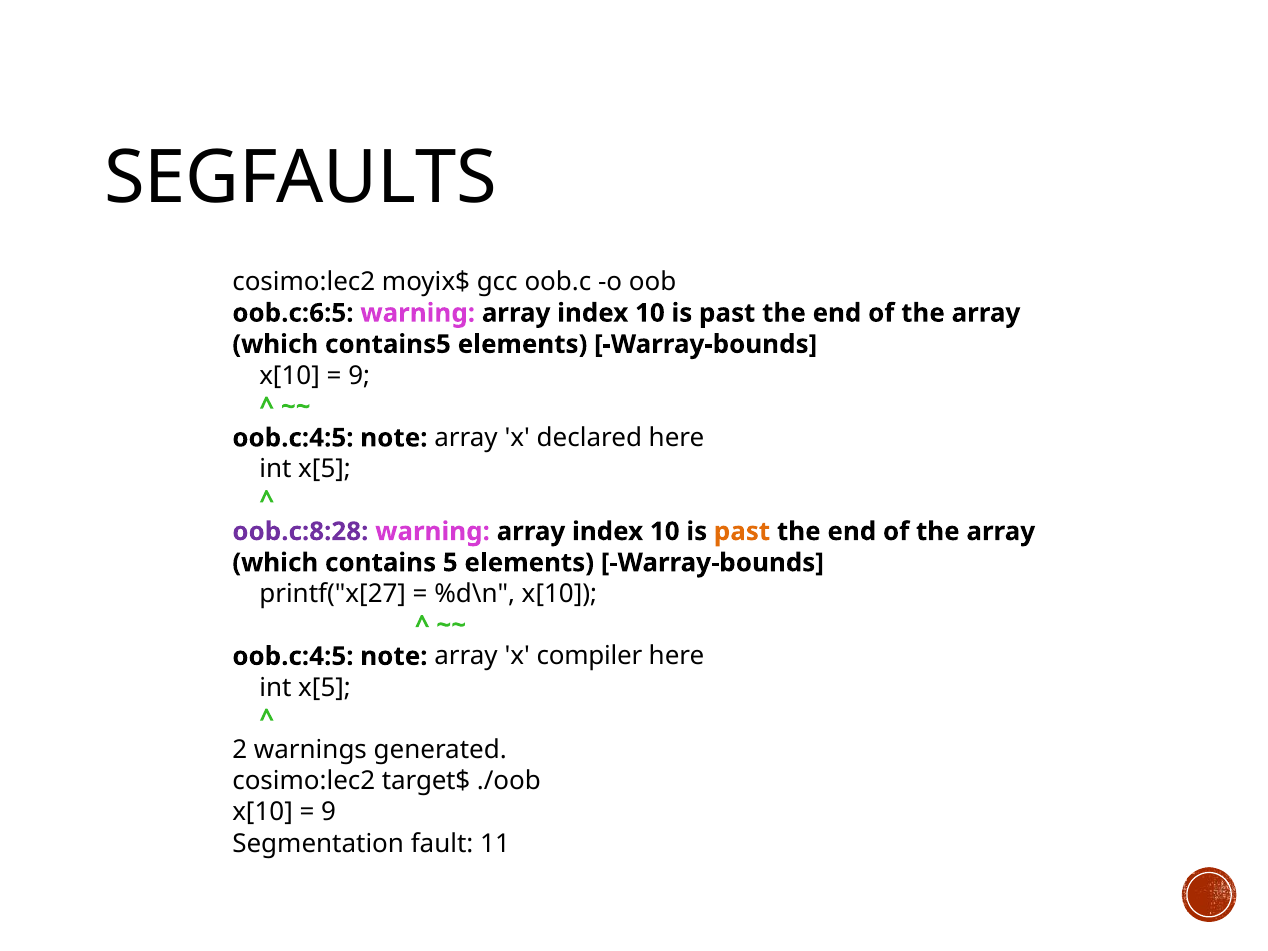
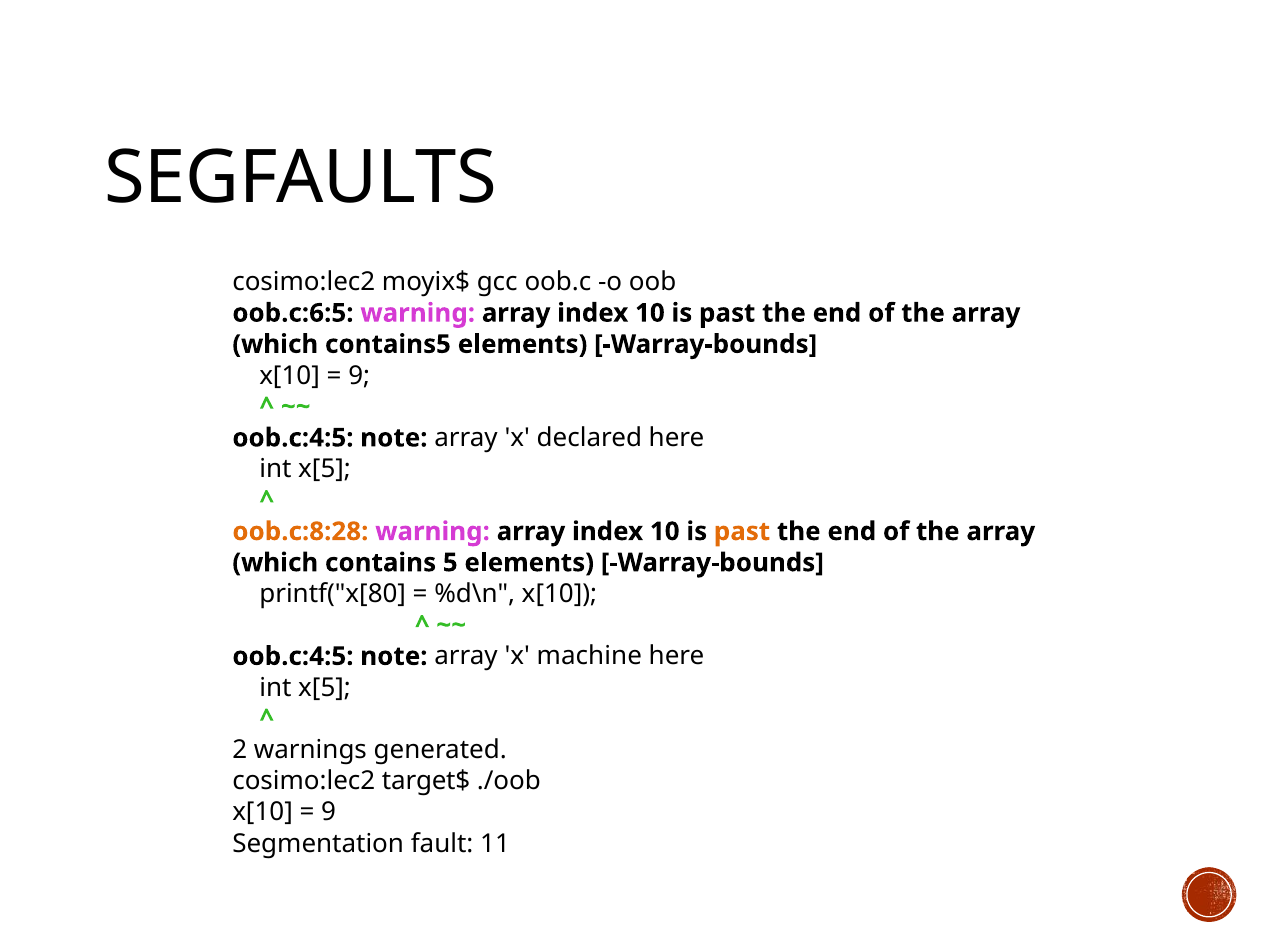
oob.c:8:28 colour: purple -> orange (300, 532)
printf("x[27: printf("x[27 -> printf("x[80 (333, 594)
compiler: compiler -> machine (589, 656)
